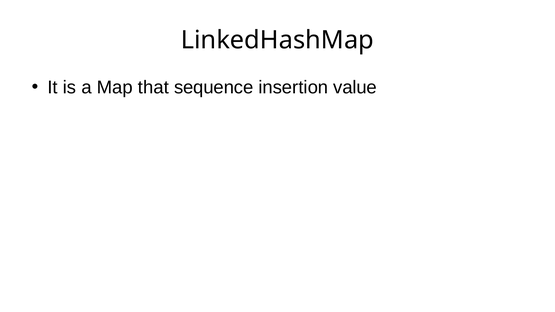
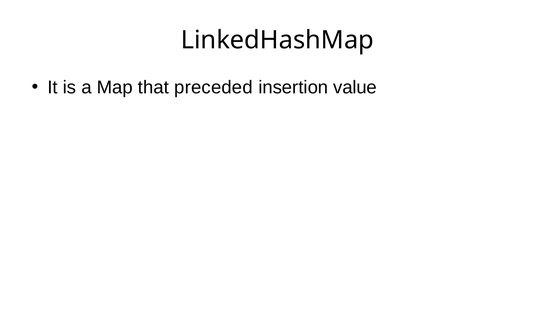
sequence: sequence -> preceded (214, 87)
